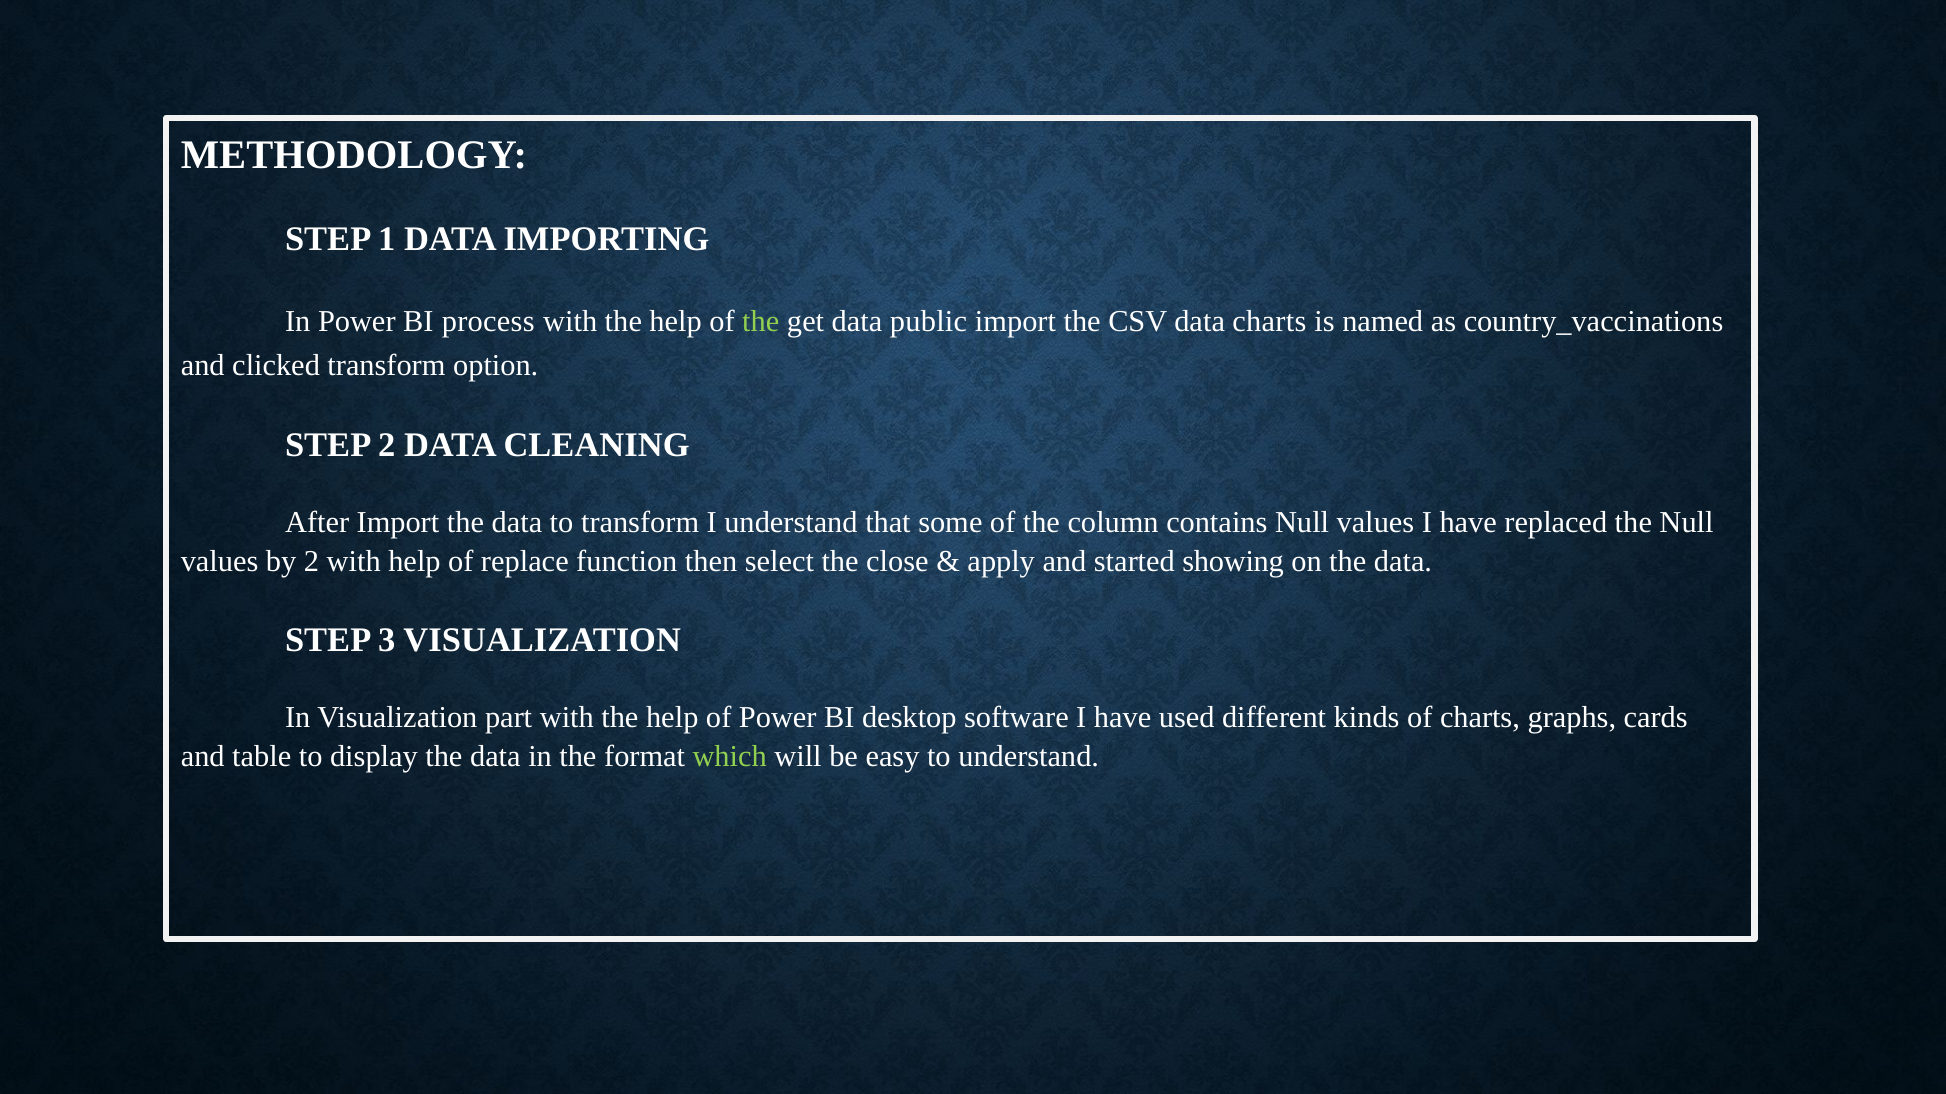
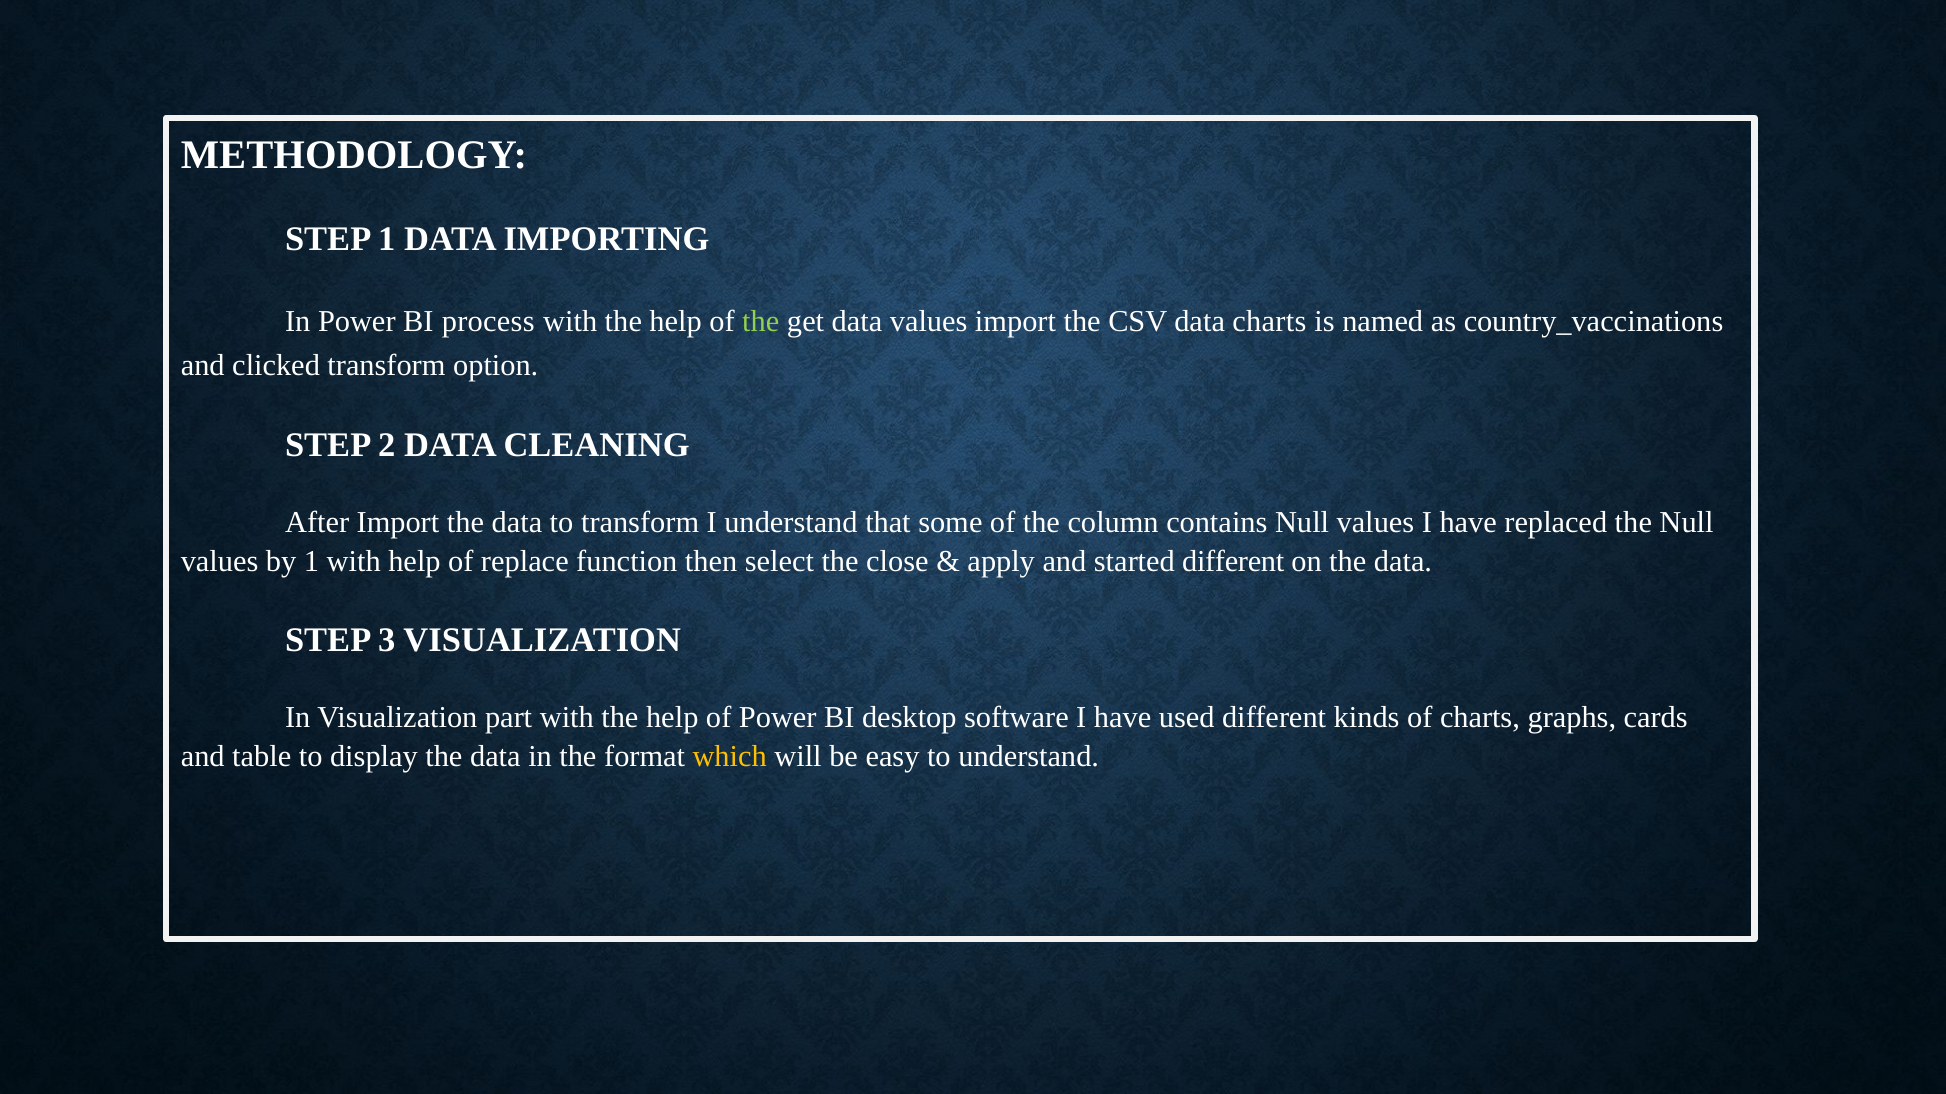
data public: public -> values (929, 322)
by 2: 2 -> 1 (311, 562)
started showing: showing -> different (1233, 562)
which colour: light green -> yellow (730, 757)
